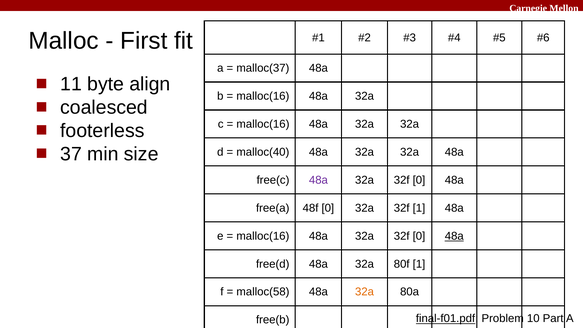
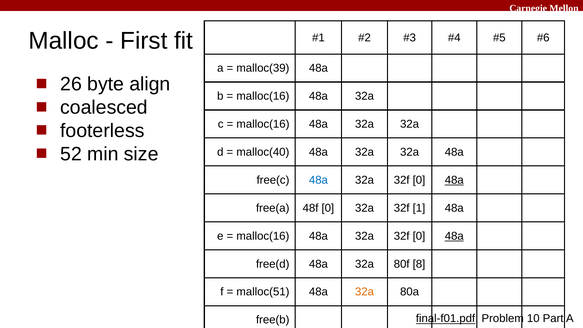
malloc(37: malloc(37 -> malloc(39 (263, 68)
11: 11 -> 26 (71, 84)
37: 37 -> 52 (71, 154)
48a colour: purple -> blue (318, 180)
48a underline: none -> present (454, 180)
80f 1: 1 -> 8 (419, 264)
malloc(58: malloc(58 -> malloc(51 (263, 292)
